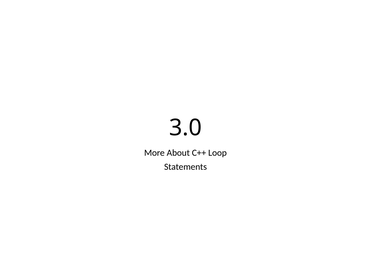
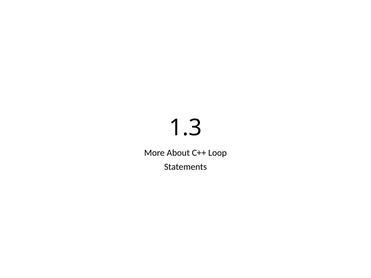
3.0: 3.0 -> 1.3 (186, 128)
